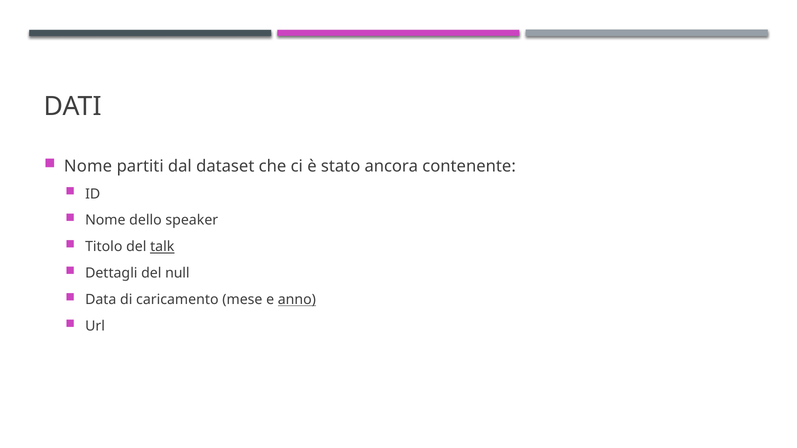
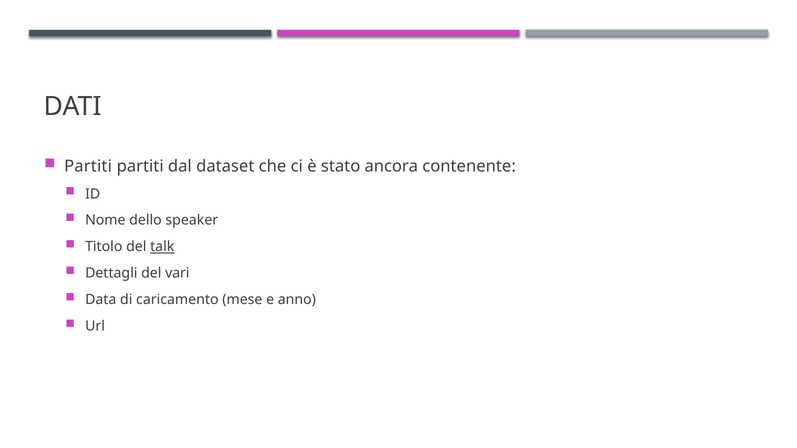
Nome: Nome -> Partiti (88, 166)
null: null -> vari (177, 273)
anno underline: present -> none (297, 300)
